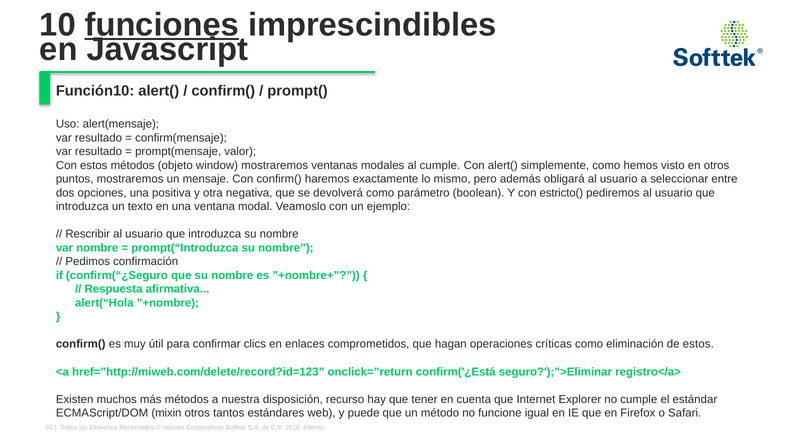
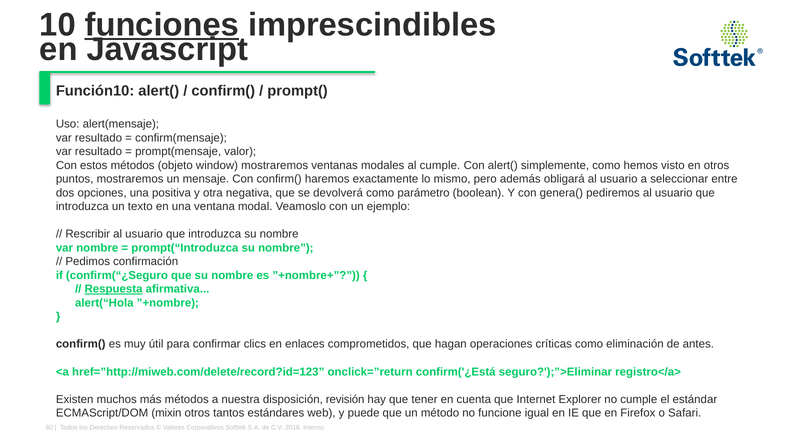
estricto(: estricto( -> genera( (561, 193)
Respuesta underline: none -> present (114, 289)
de estos: estos -> antes (698, 344)
recurso: recurso -> revisión (345, 399)
